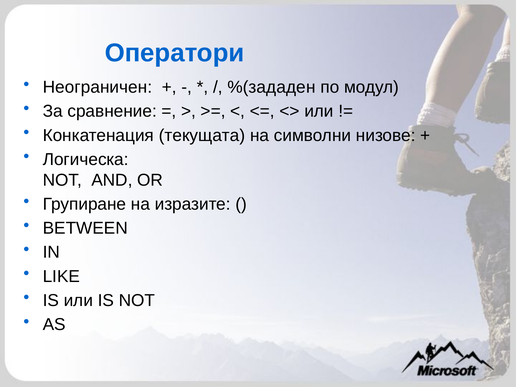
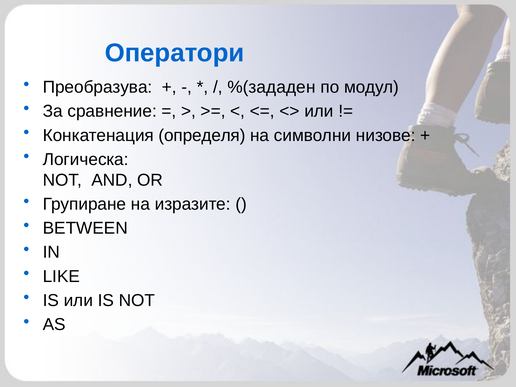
Неограничен: Неограничен -> Преобразува (98, 87)
тeкущата: тeкущата -> определя (202, 135)
